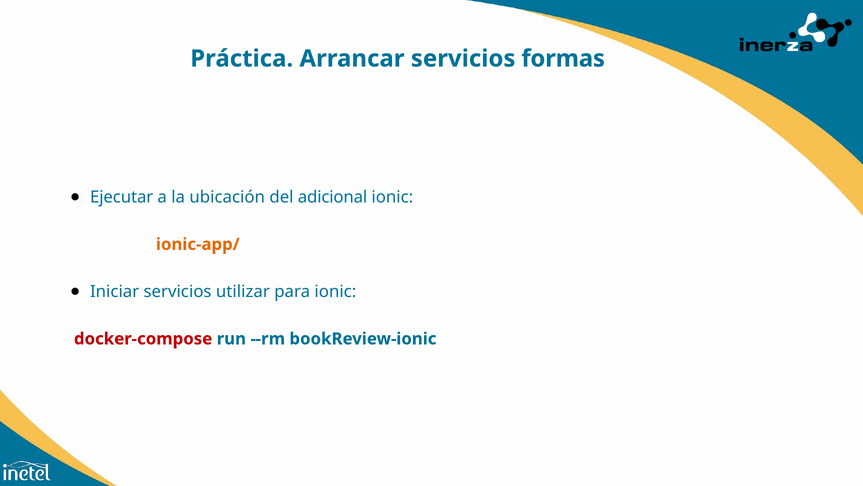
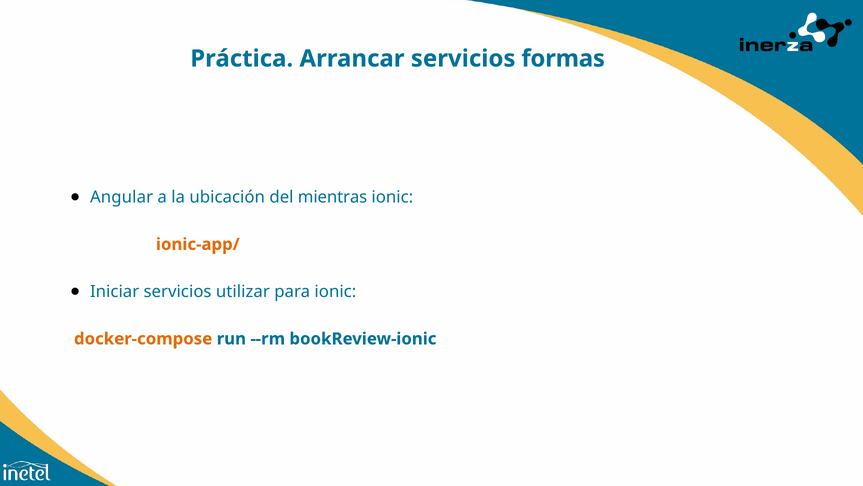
Ejecutar: Ejecutar -> Angular (122, 197)
adicional: adicional -> mientras (333, 197)
docker-compose colour: red -> orange (143, 338)
